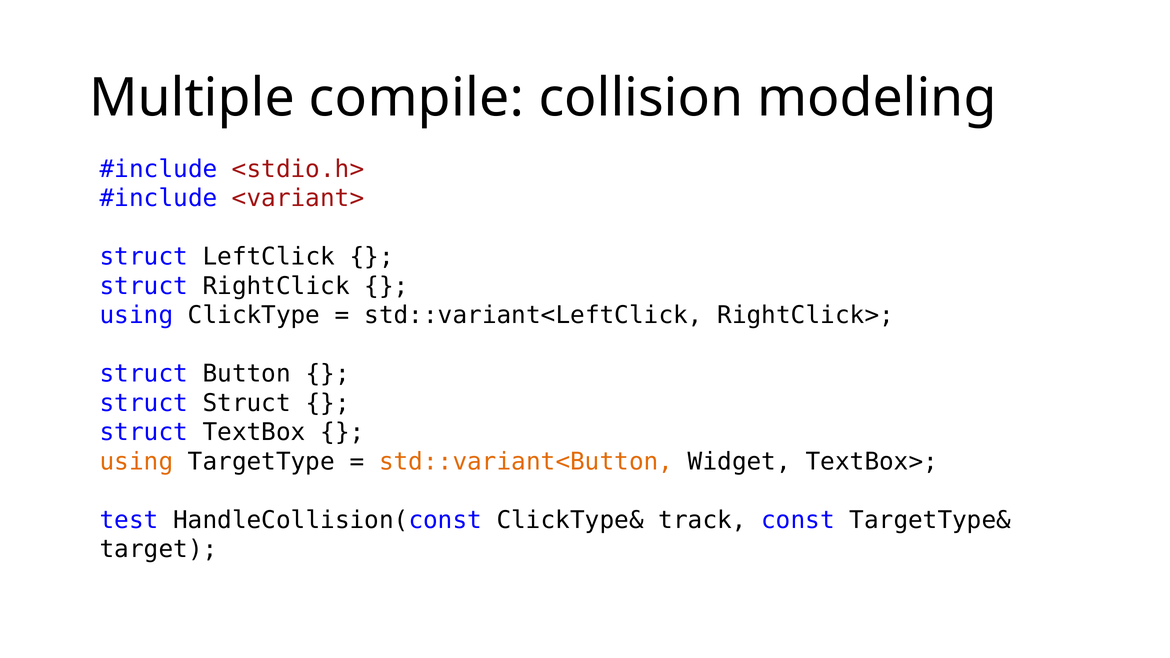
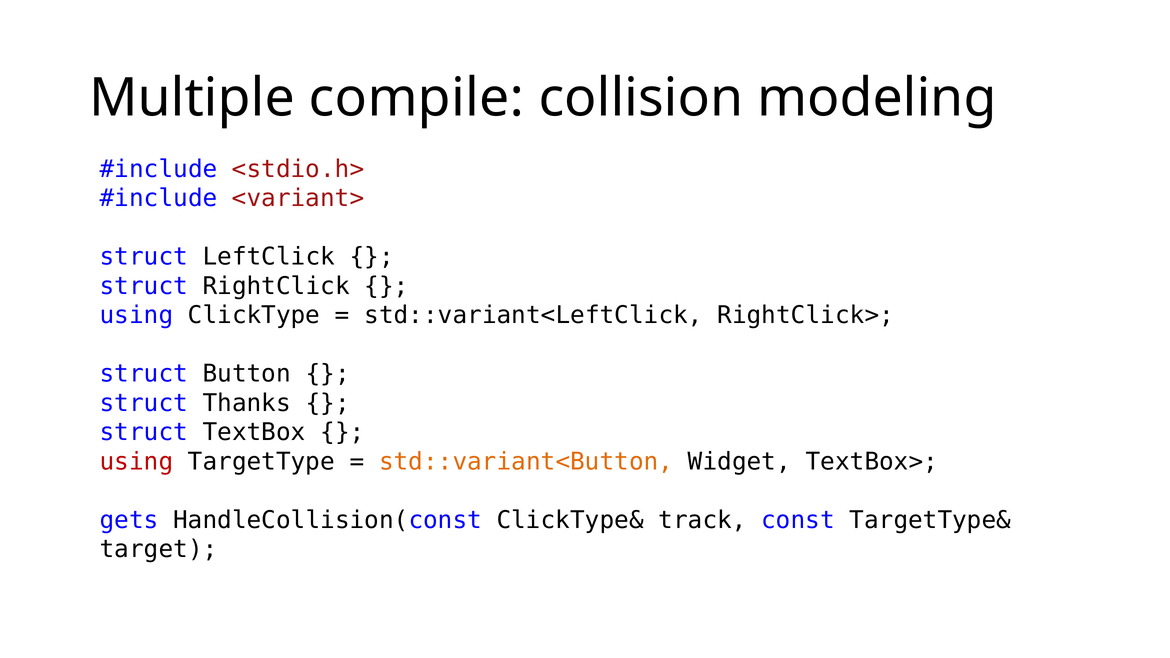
struct Struct: Struct -> Thanks (247, 403)
using colour: orange -> red (137, 462)
test: test -> gets (129, 520)
